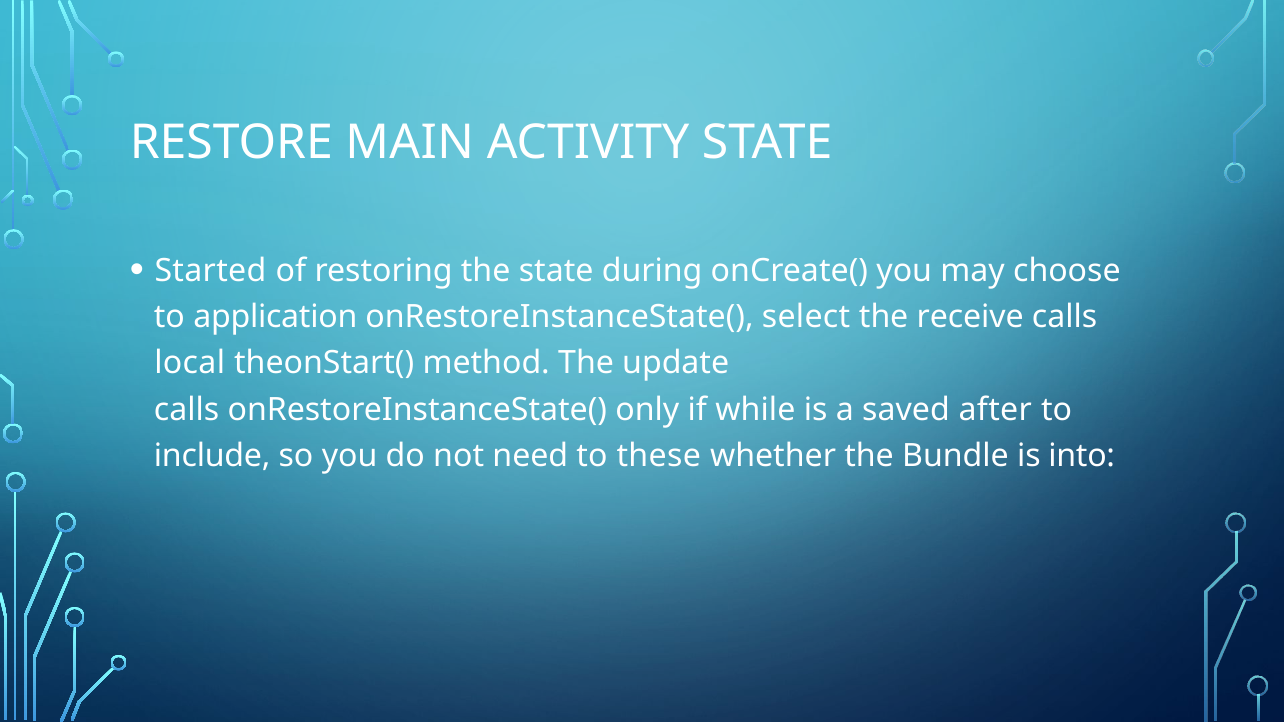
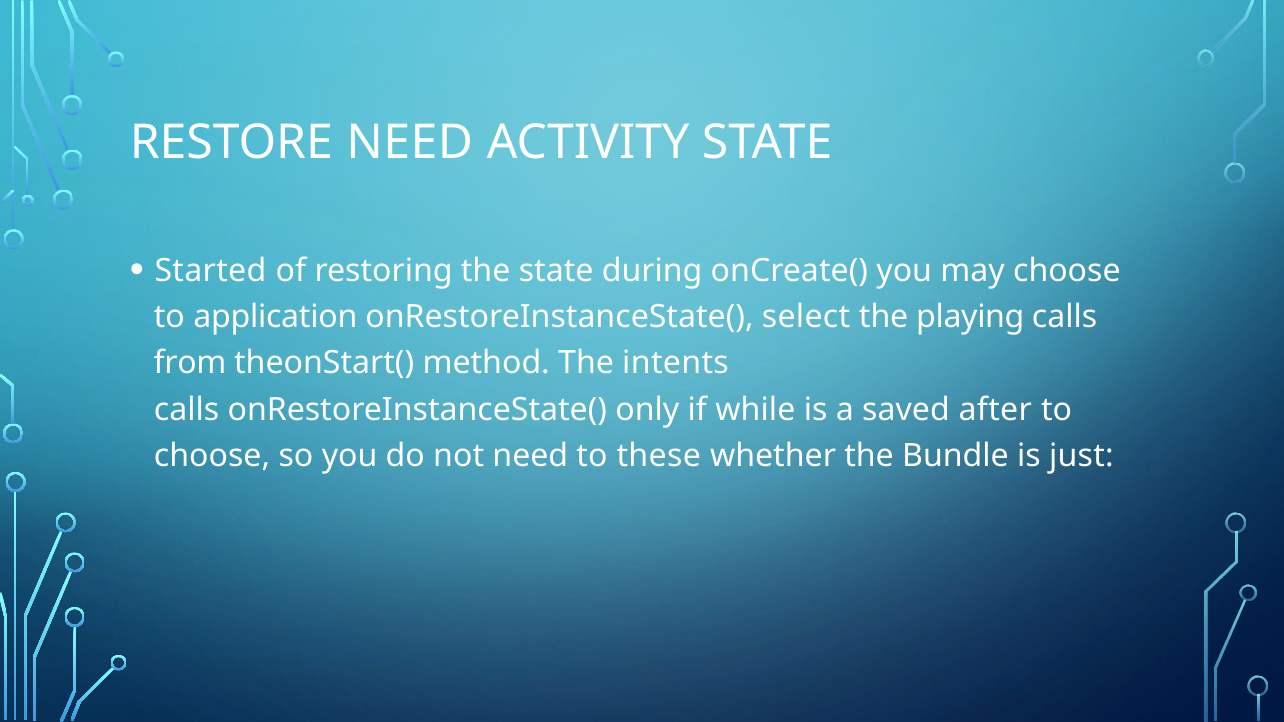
RESTORE MAIN: MAIN -> NEED (410, 143)
receive: receive -> playing (970, 317)
local: local -> from (190, 363)
update: update -> intents (676, 363)
include: include -> choose (212, 456)
into: into -> just (1081, 456)
